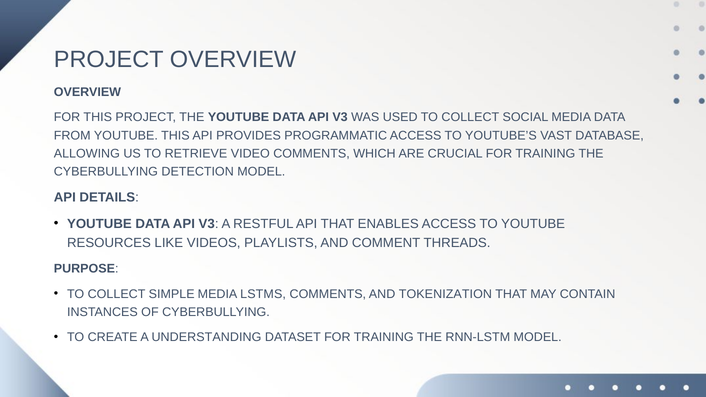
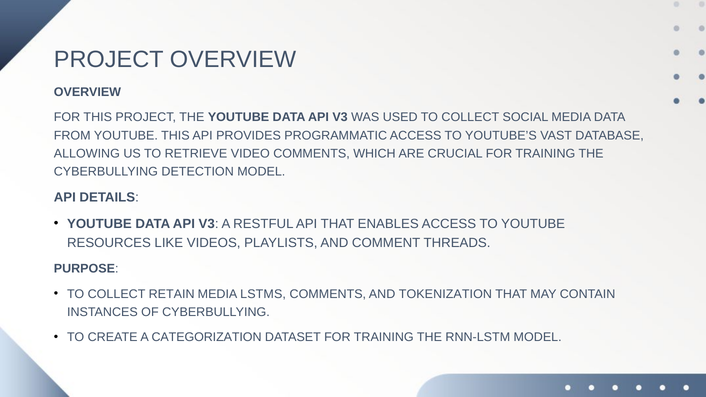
SIMPLE: SIMPLE -> RETAIN (172, 294)
UNDERSTANDING: UNDERSTANDING -> CATEGORIZATION (207, 337)
